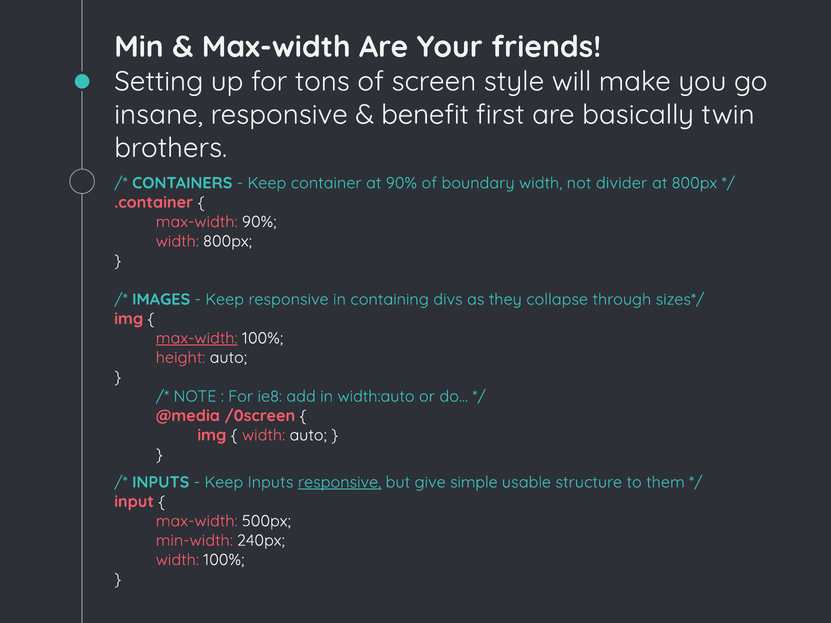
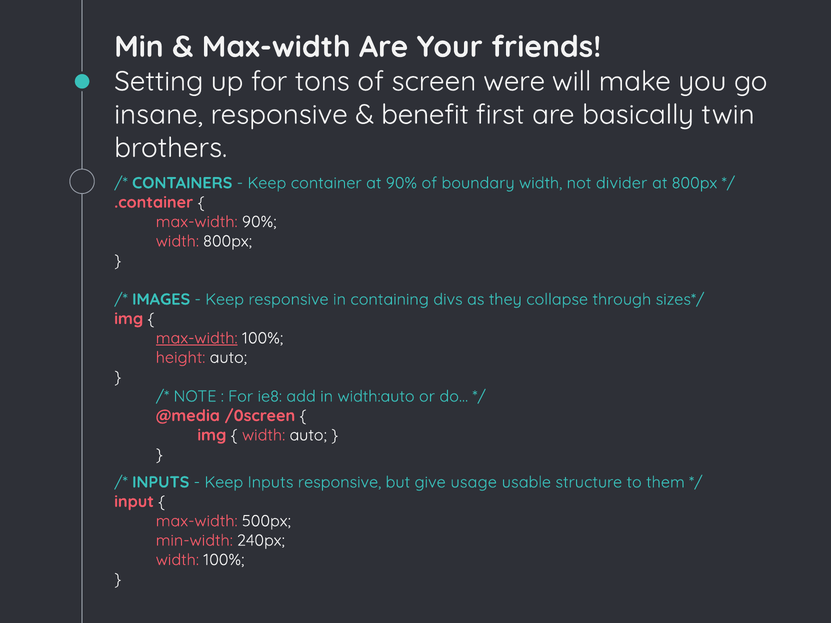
style: style -> were (514, 81)
responsive underline: present -> none (340, 482)
simple: simple -> usage (474, 482)
